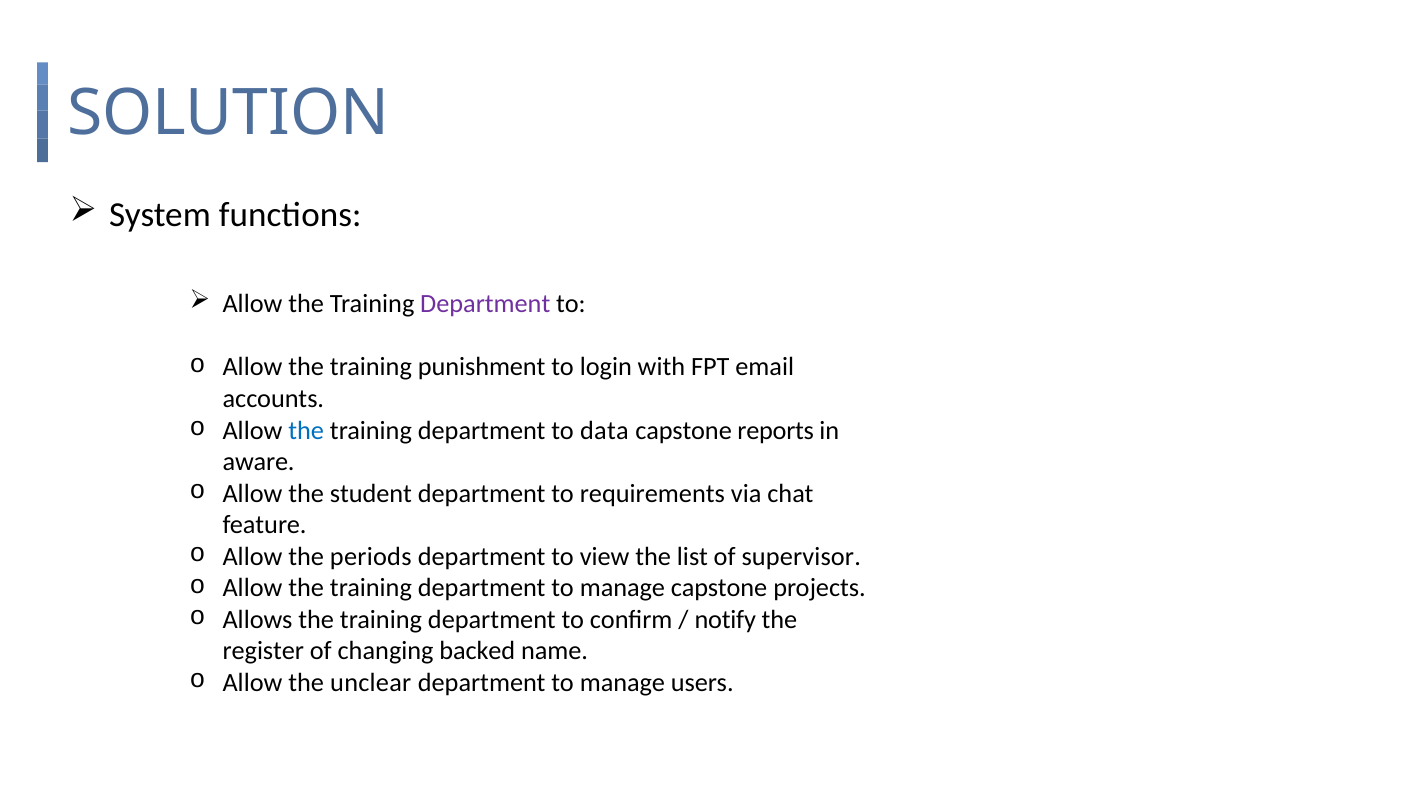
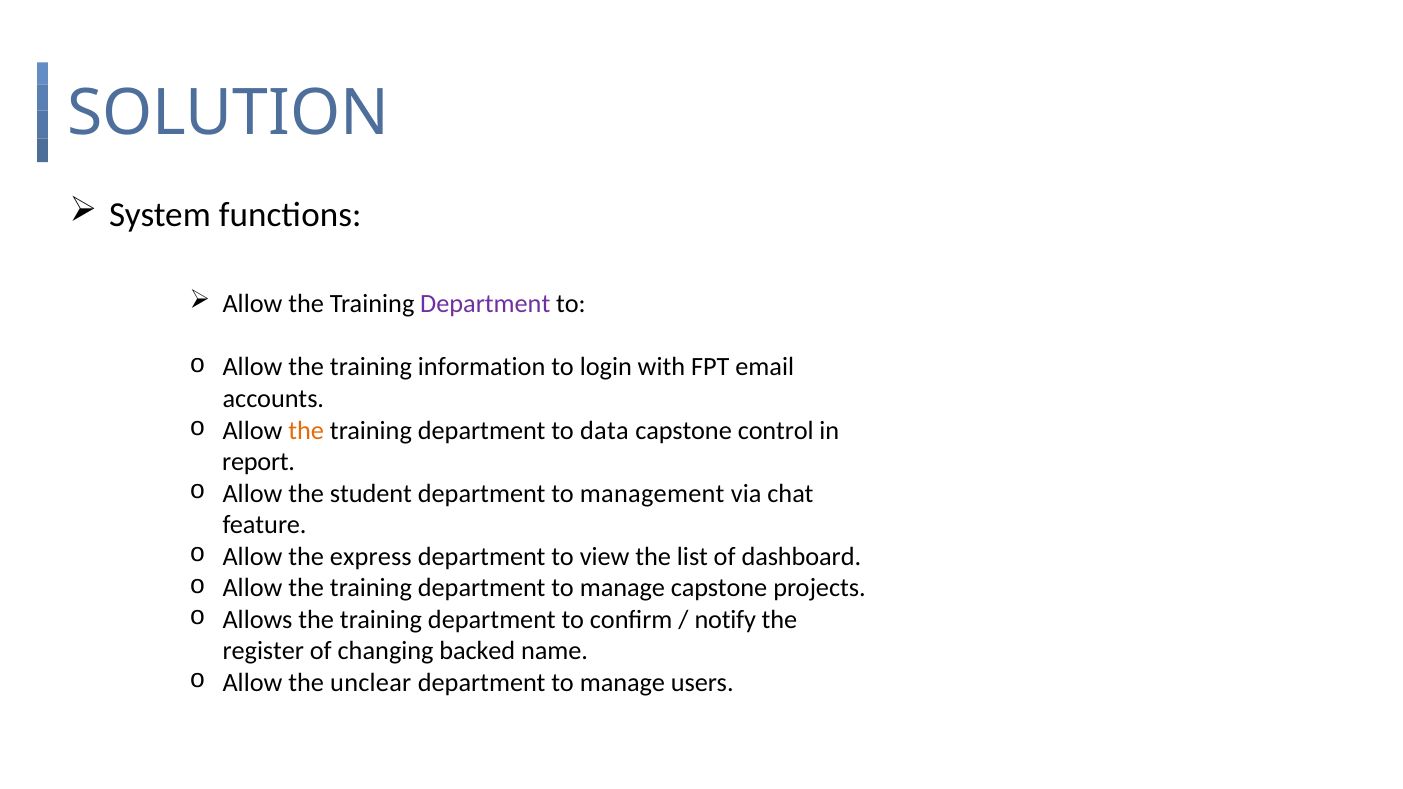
punishment: punishment -> information (482, 367)
the colour: blue -> orange (306, 430)
reports: reports -> control (776, 430)
aware: aware -> report (259, 462)
requirements: requirements -> management (652, 494)
periods: periods -> express (371, 557)
supervisor: supervisor -> dashboard (801, 557)
